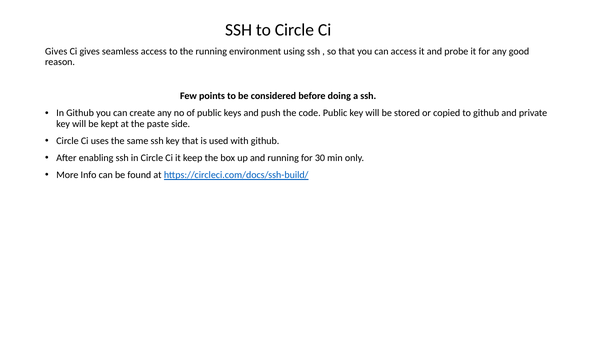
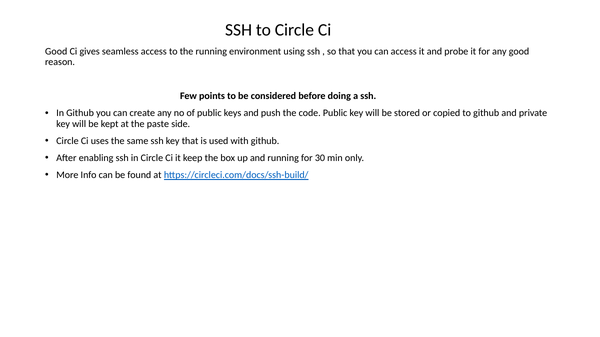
Gives: Gives -> Good (56, 51)
